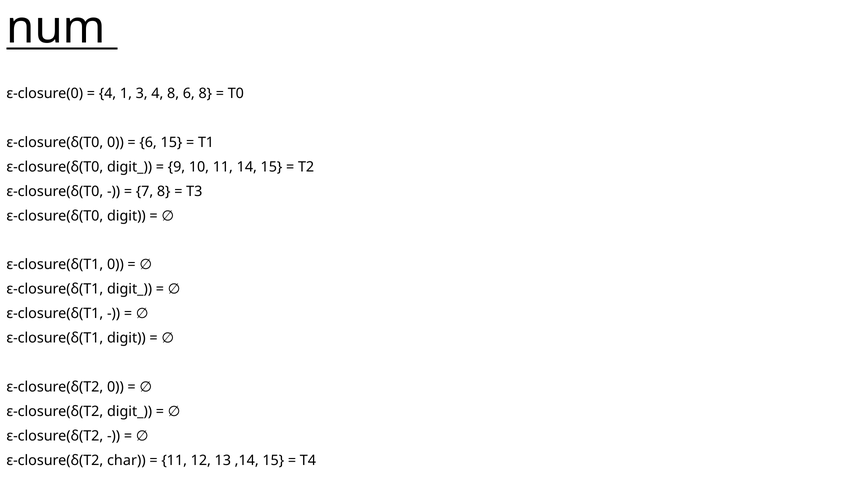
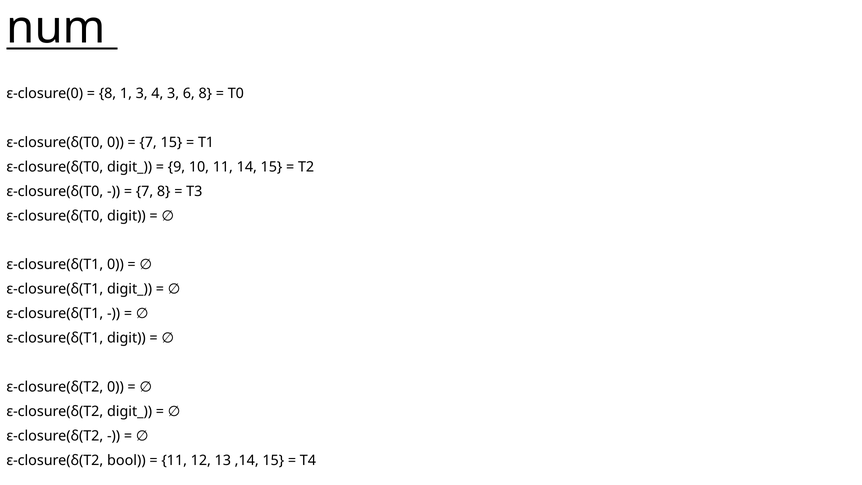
4: 4 -> 8 (107, 93)
4 8: 8 -> 3 (173, 93)
6: 6 -> 7 (148, 142)
char: char -> bool (126, 461)
